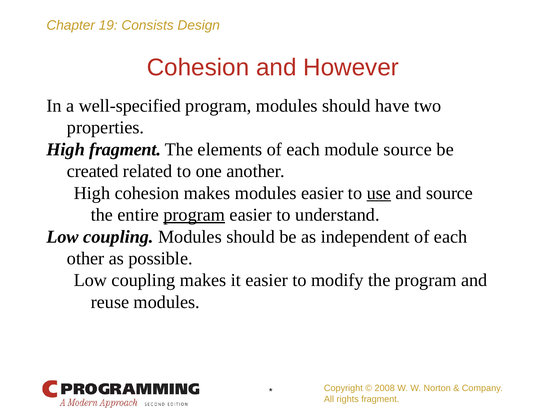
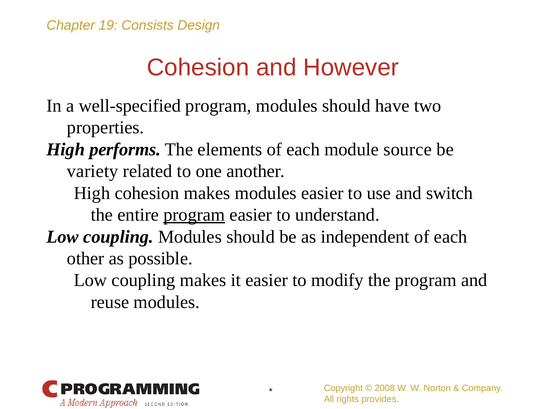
High fragment: fragment -> performs (125, 150)
created: created -> variety (93, 171)
use underline: present -> none (379, 193)
and source: source -> switch (450, 193)
rights fragment: fragment -> provides (380, 400)
